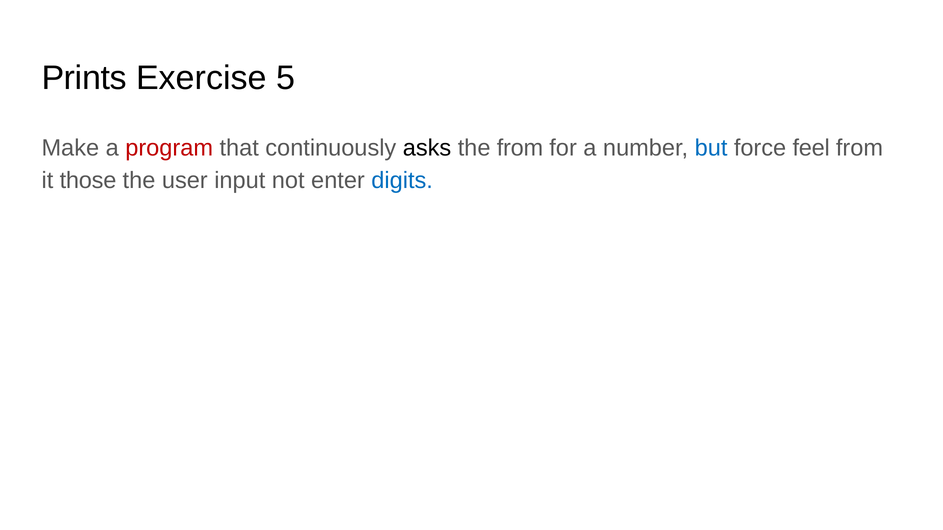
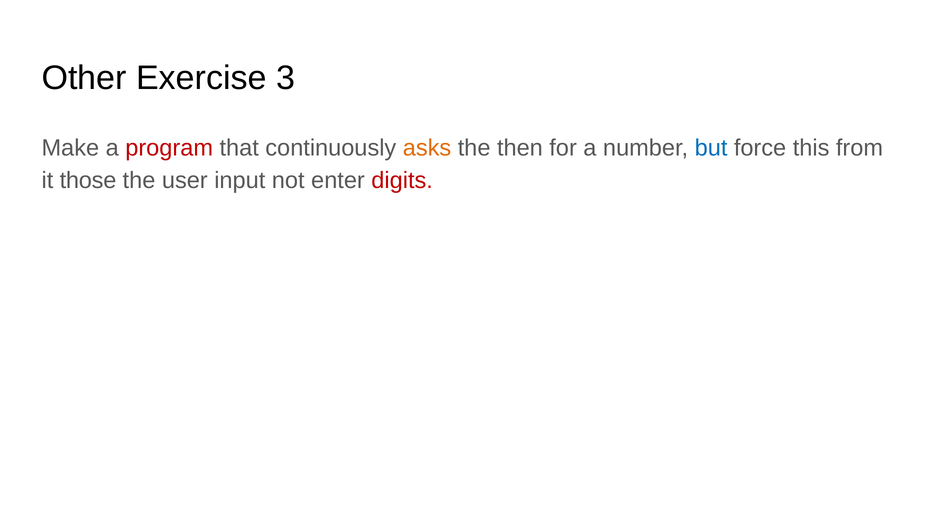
Prints: Prints -> Other (84, 78)
5: 5 -> 3 (286, 78)
asks colour: black -> orange (427, 148)
the from: from -> then (520, 148)
feel: feel -> this (811, 148)
digits colour: blue -> red (402, 181)
